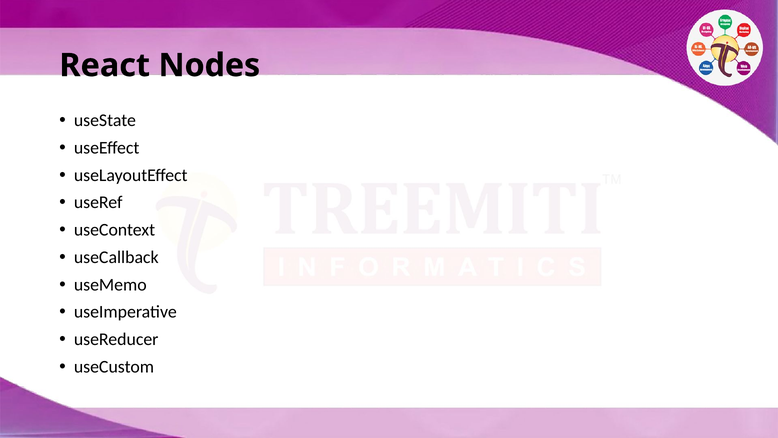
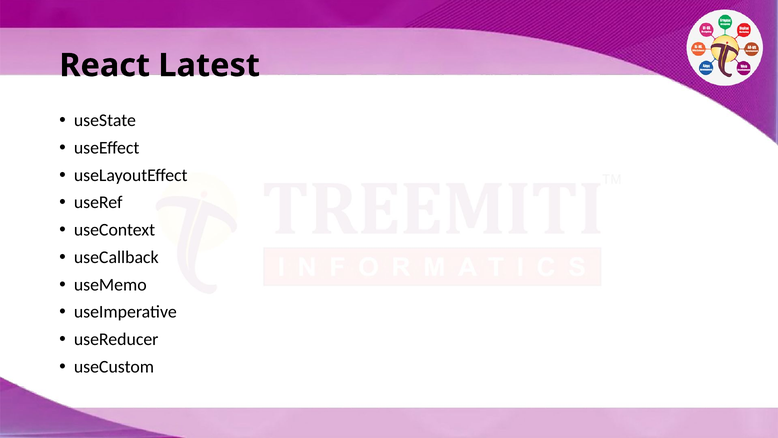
Nodes: Nodes -> Latest (209, 65)
